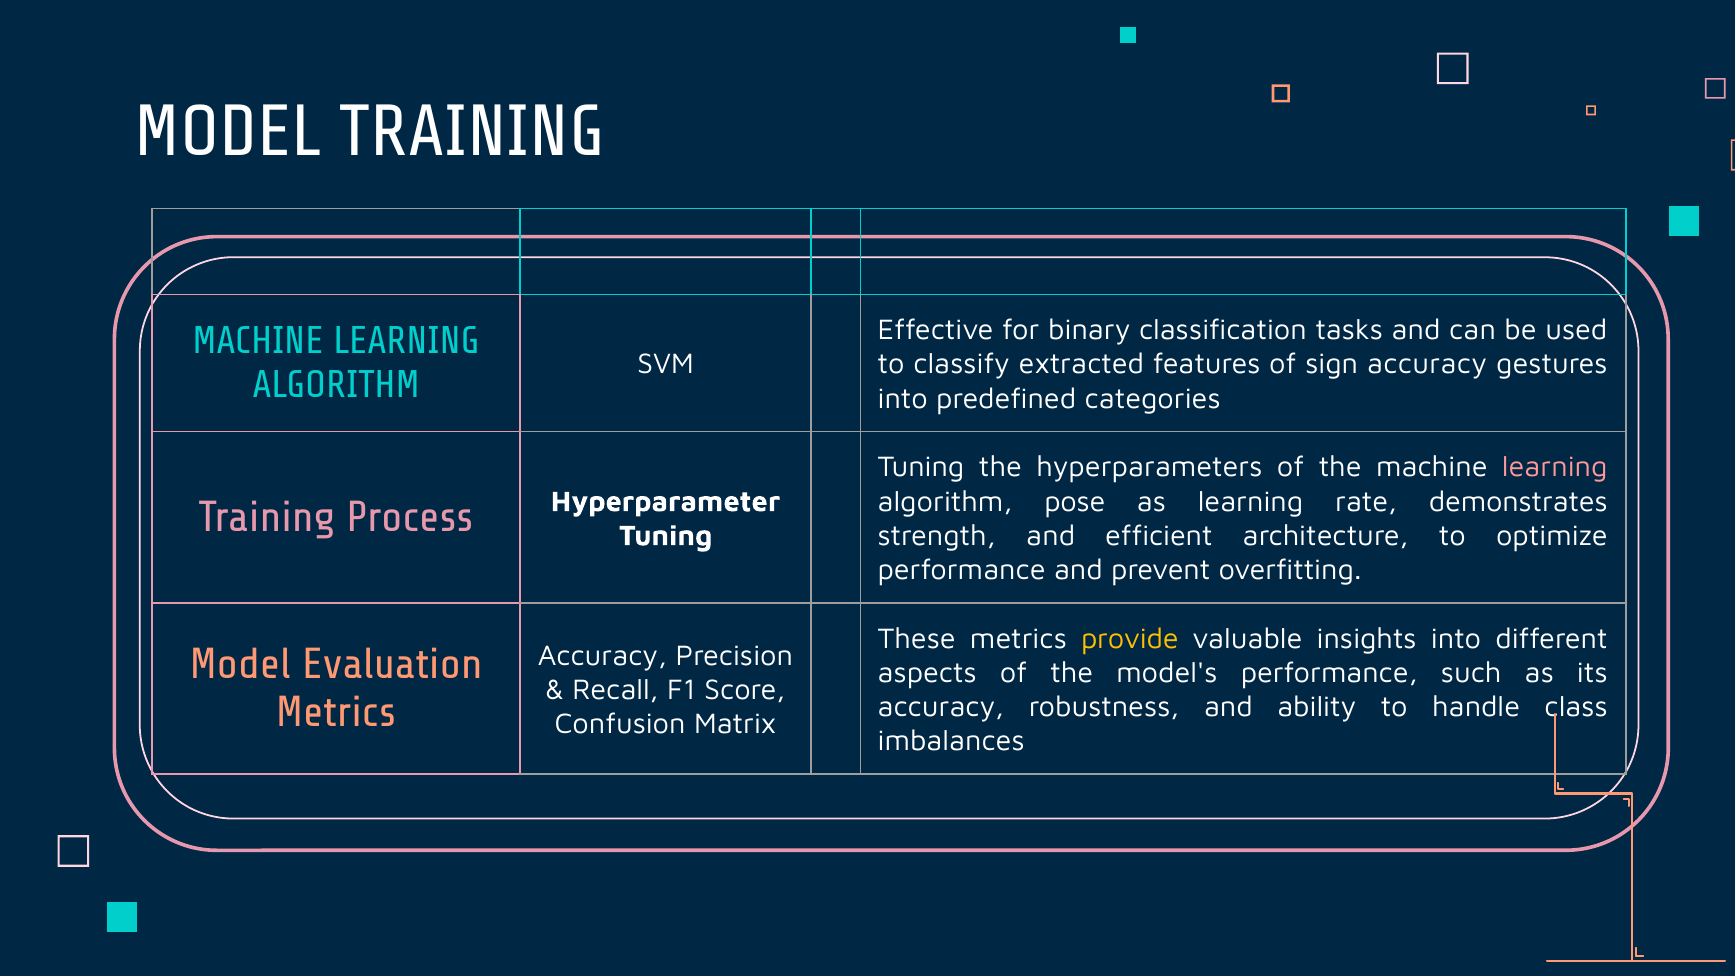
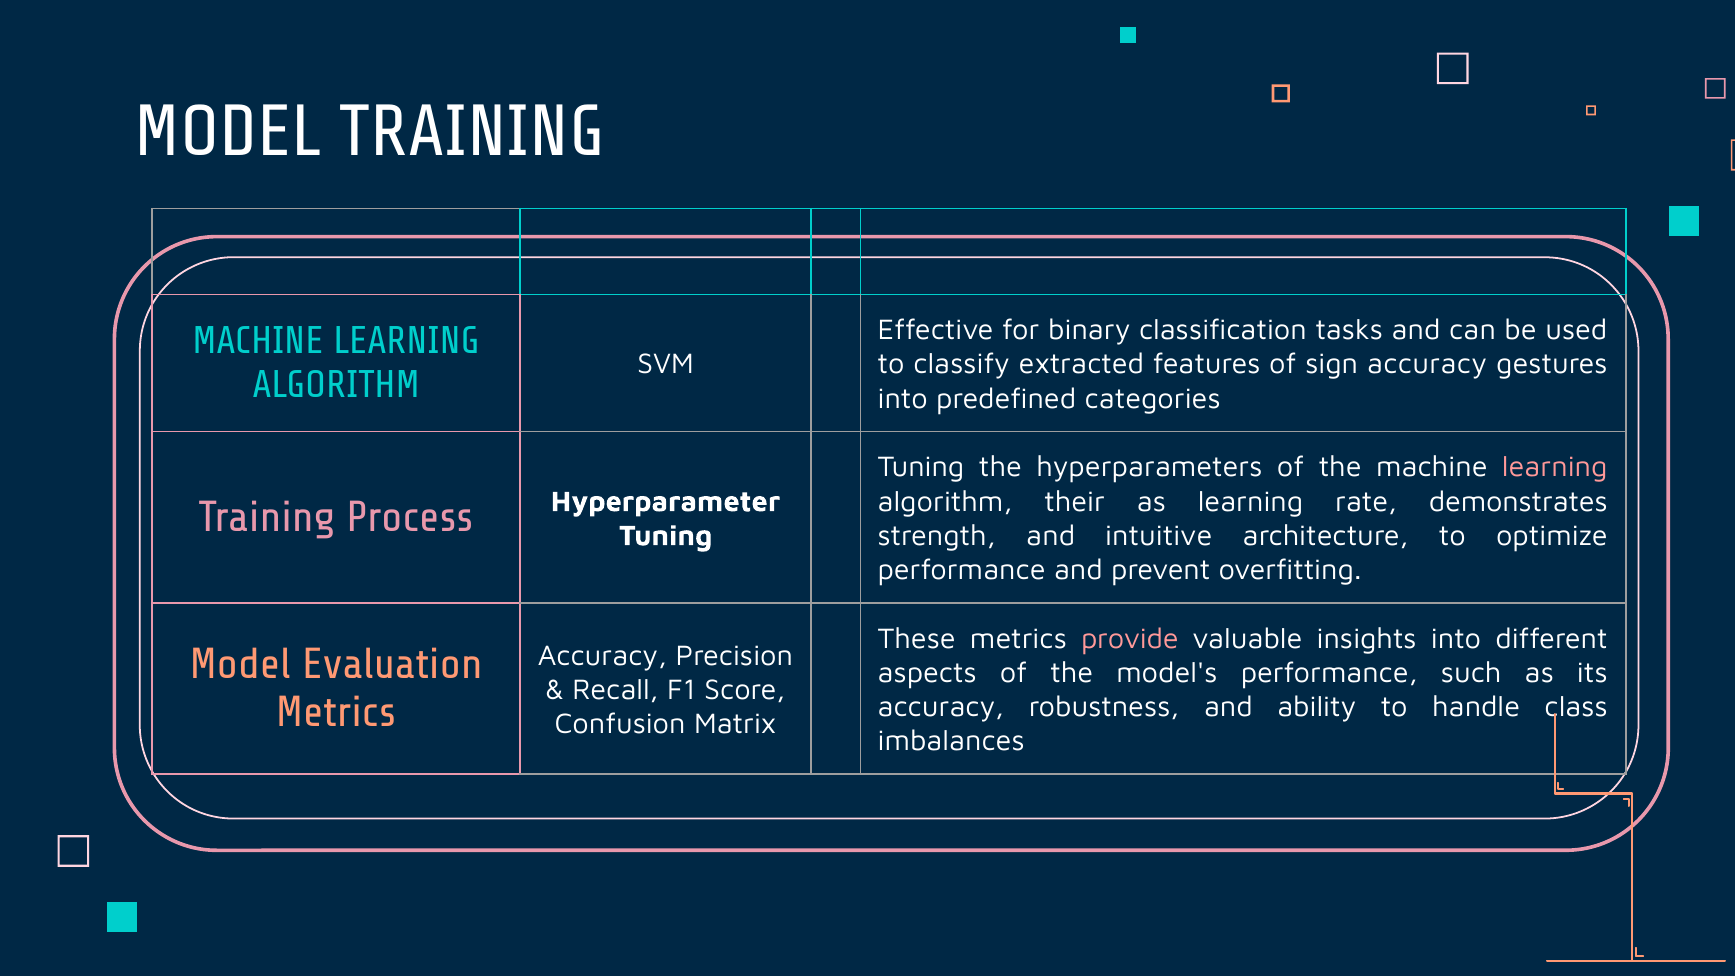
pose: pose -> their (1075, 502)
efficient: efficient -> intuitive (1159, 536)
provide colour: yellow -> pink (1130, 639)
